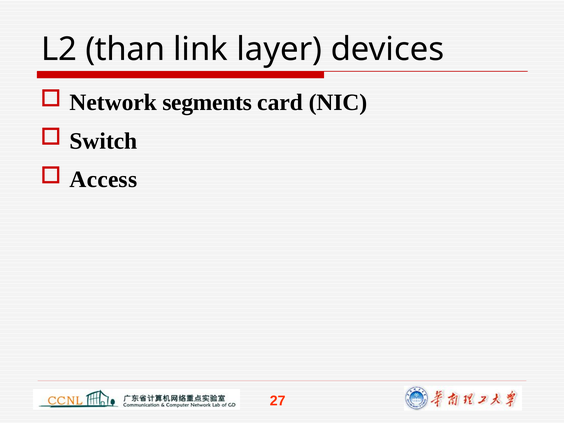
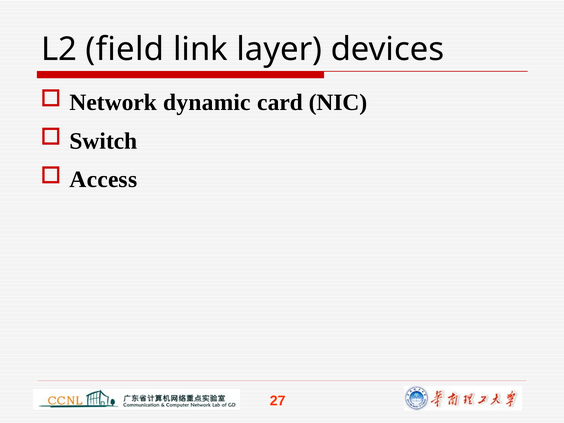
than: than -> field (125, 49)
segments: segments -> dynamic (207, 102)
